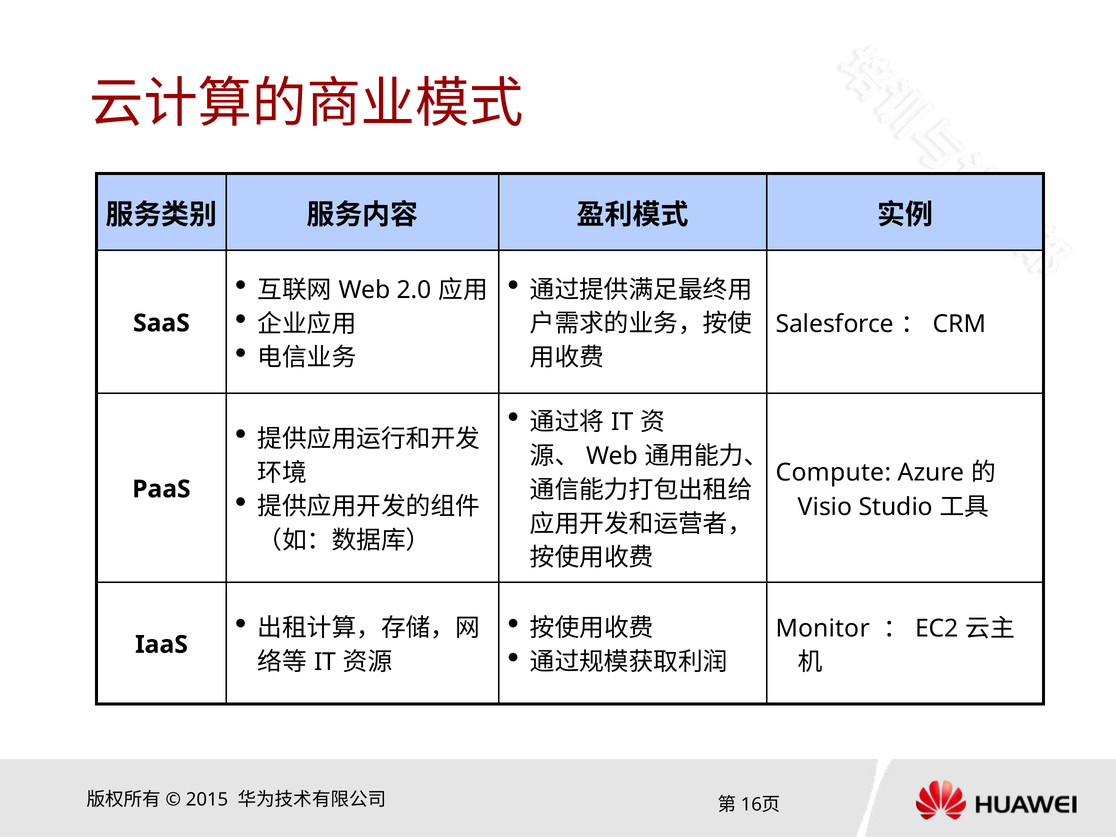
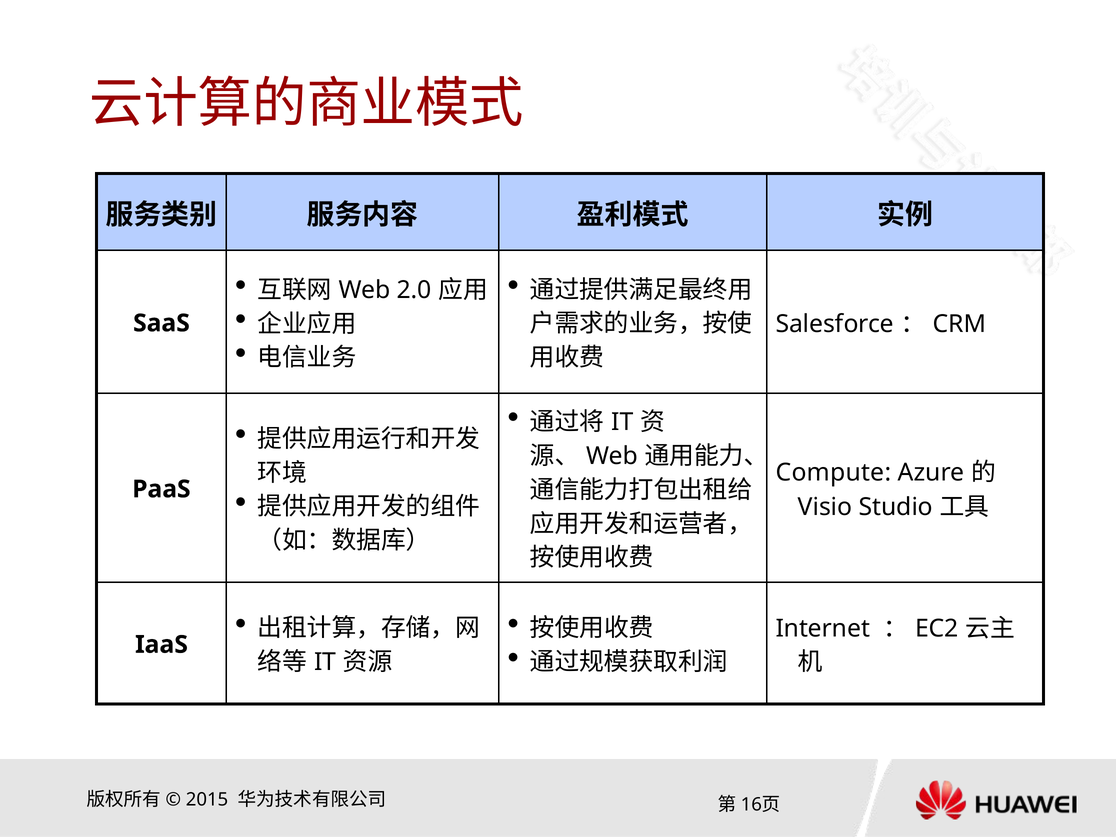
Monitor: Monitor -> Internet (823, 628)
